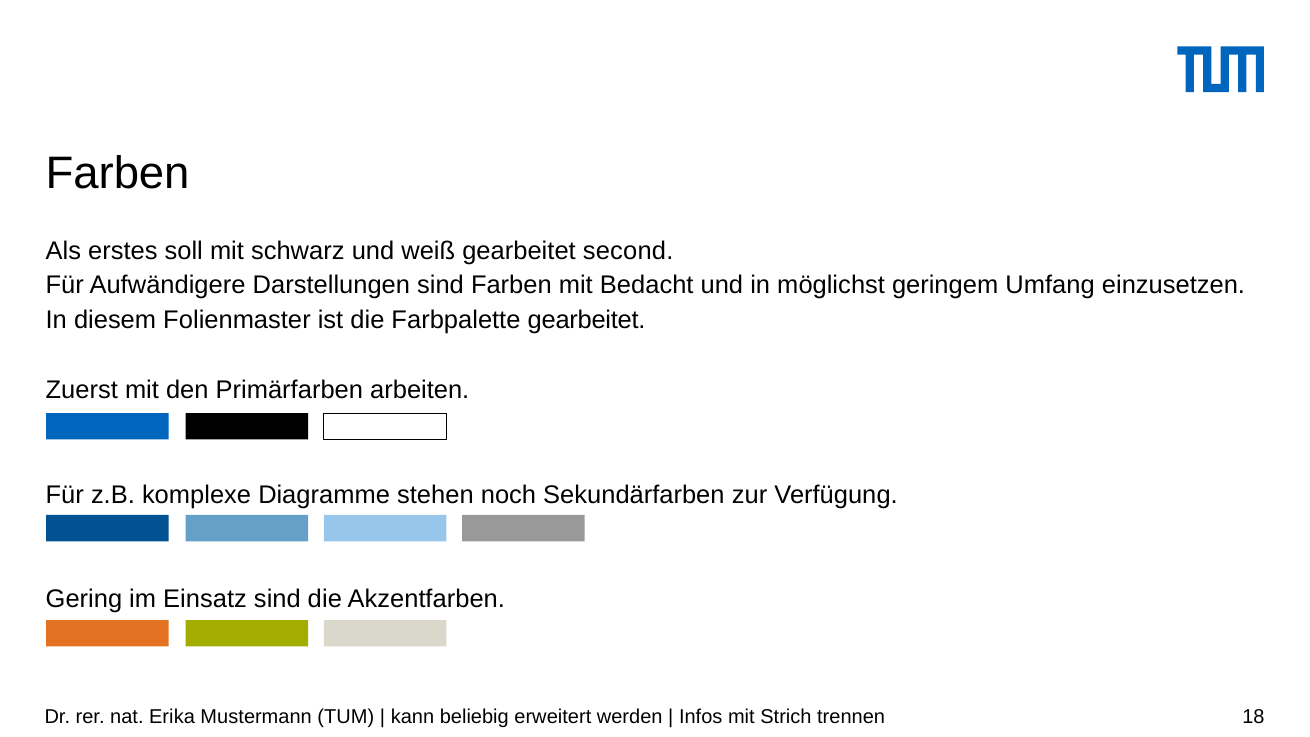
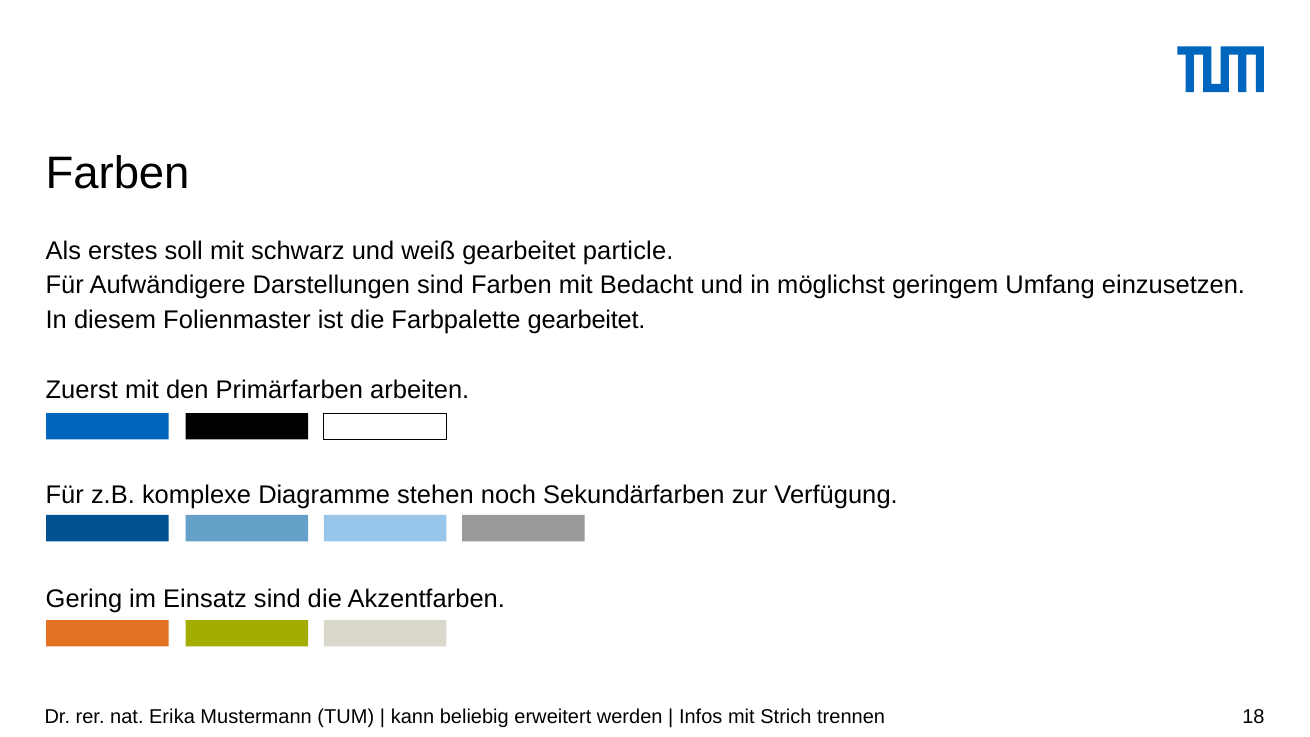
second: second -> particle (628, 251)
